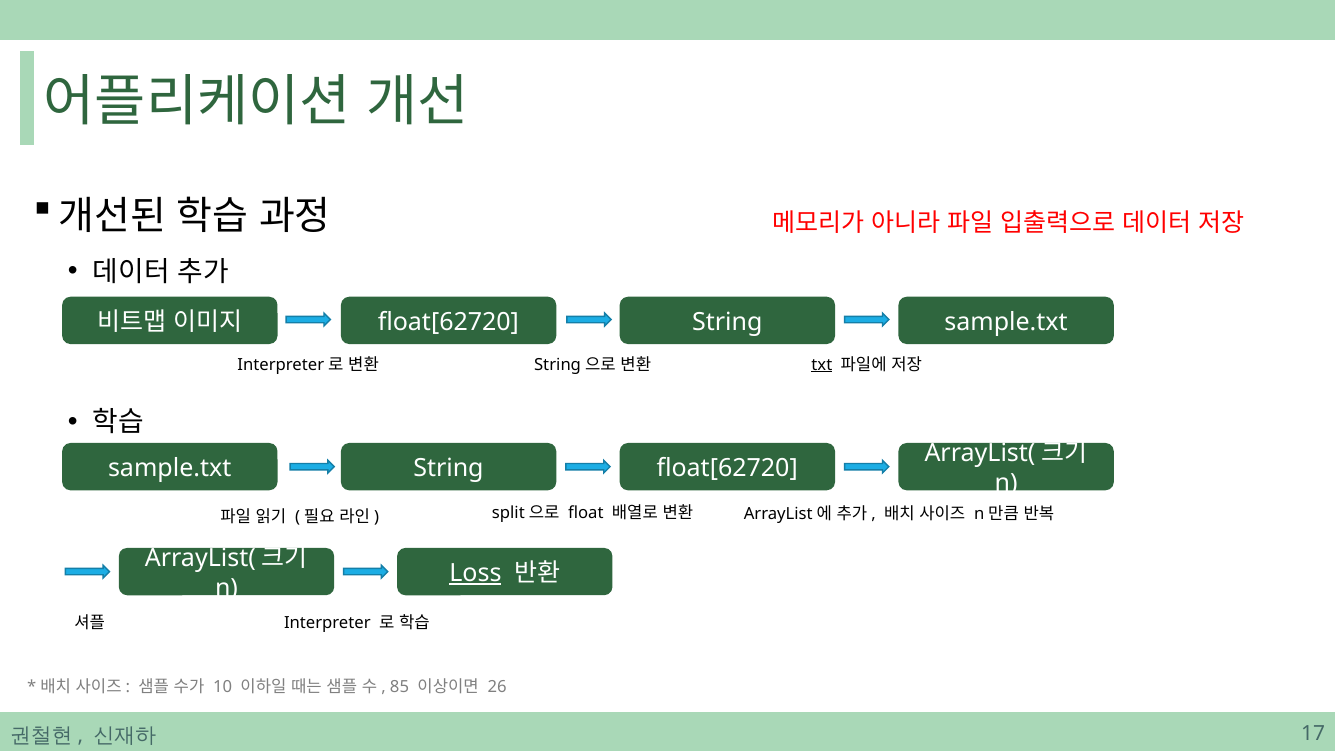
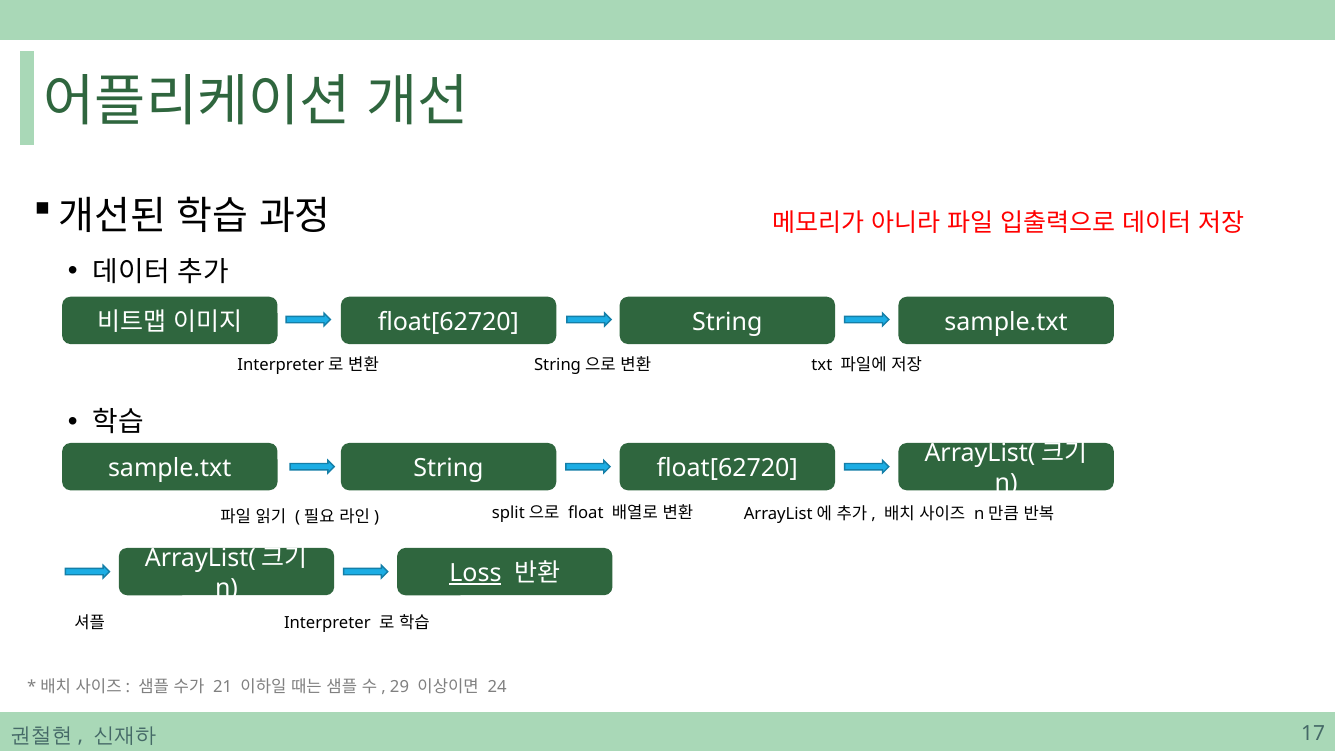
txt underline: present -> none (822, 365)
10: 10 -> 21 (223, 687)
85: 85 -> 29 (400, 687)
26: 26 -> 24 (497, 687)
